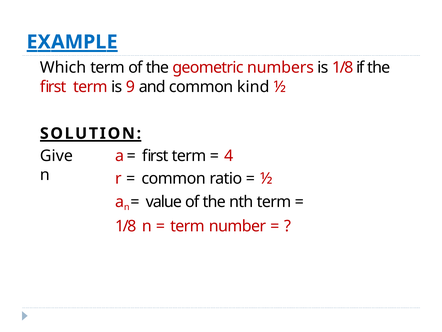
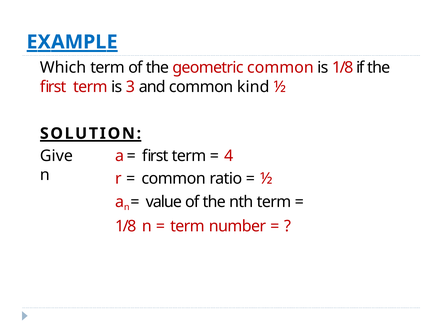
geometric numbers: numbers -> common (280, 67)
9: 9 -> 3 (130, 87)
